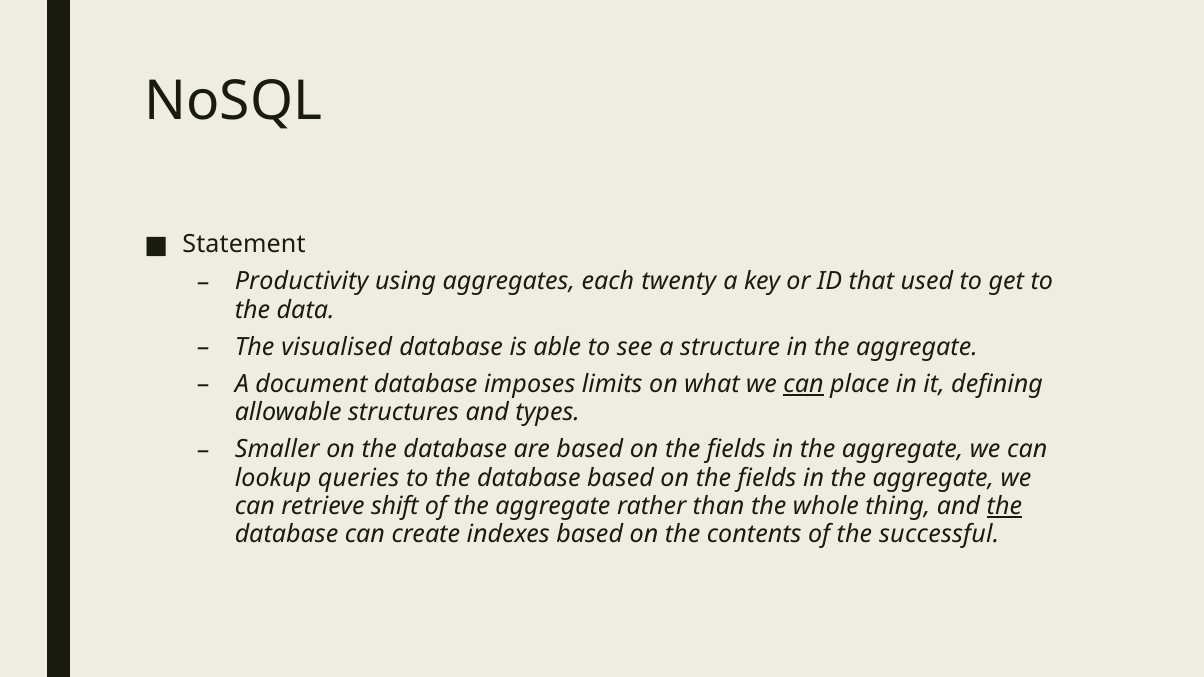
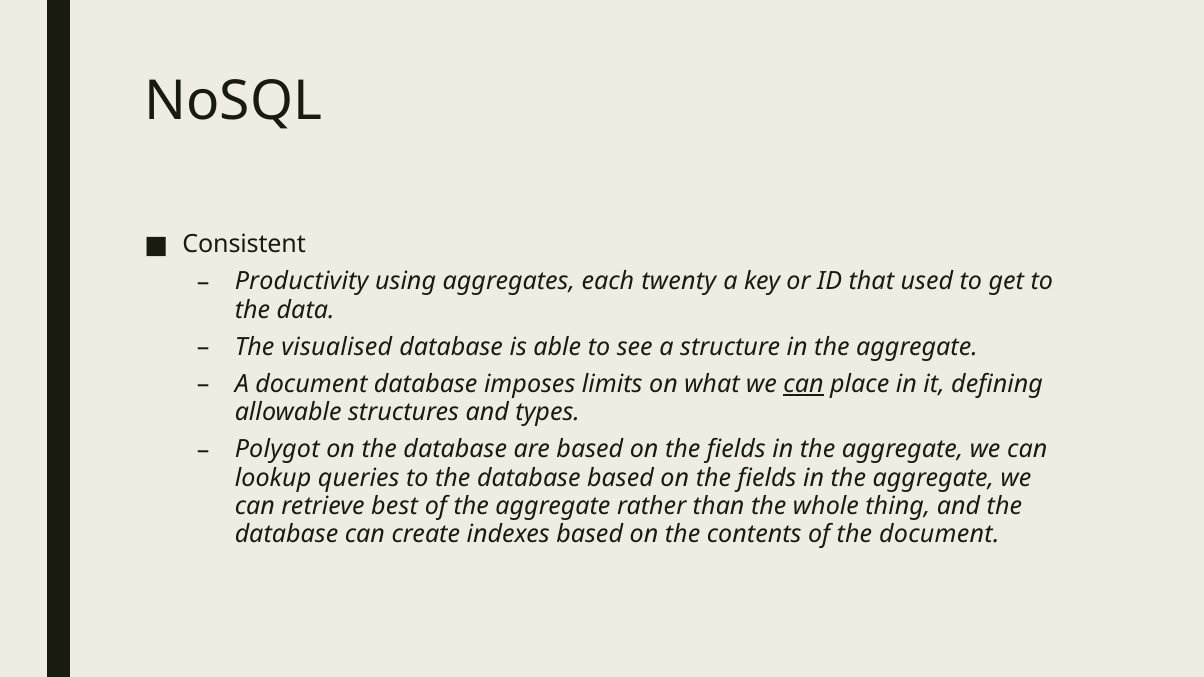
Statement: Statement -> Consistent (244, 245)
Smaller: Smaller -> Polygot (277, 450)
shift: shift -> best (395, 506)
the underline: present -> none (1004, 506)
the successful: successful -> document (939, 535)
